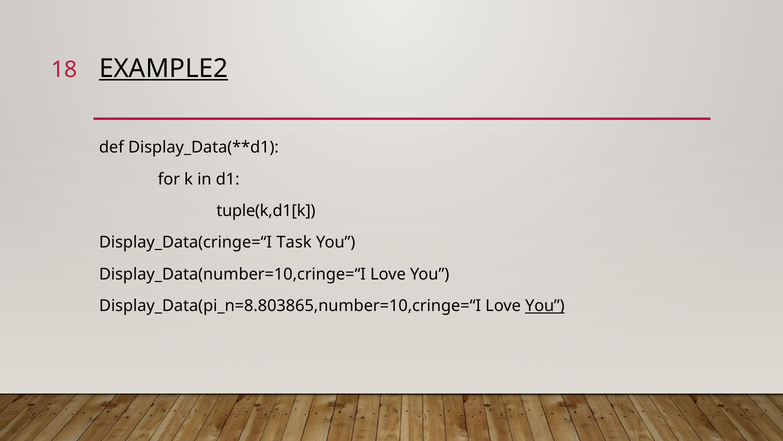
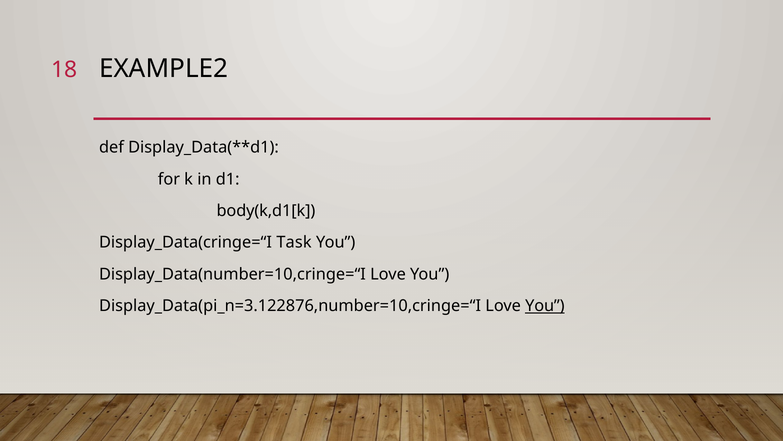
EXAMPLE2 underline: present -> none (164, 69)
tuple(k,d1[k: tuple(k,d1[k -> body(k,d1[k (266, 211)
Display_Data(pi_n=8.803865,number=10,cringe=“I: Display_Data(pi_n=8.803865,number=10,cringe=“I -> Display_Data(pi_n=3.122876,number=10,cringe=“I (290, 305)
